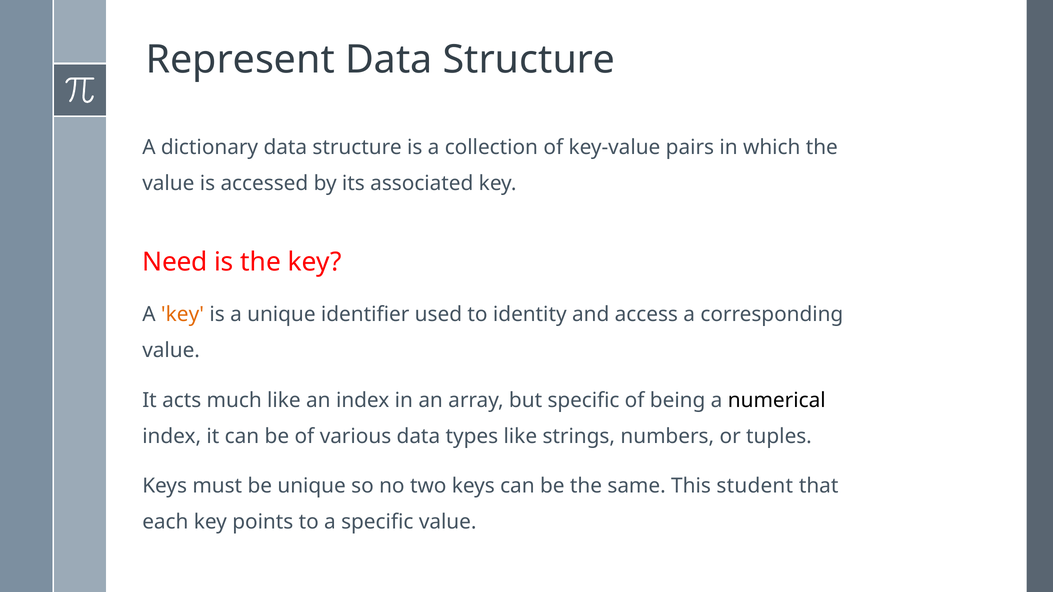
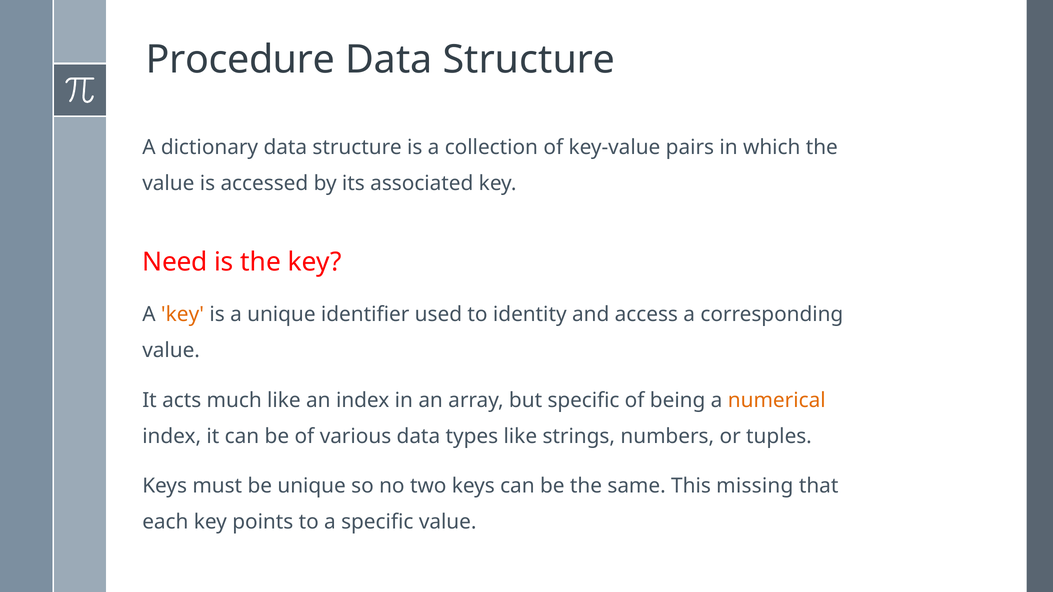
Represent: Represent -> Procedure (240, 60)
numerical colour: black -> orange (777, 401)
student: student -> missing (755, 486)
